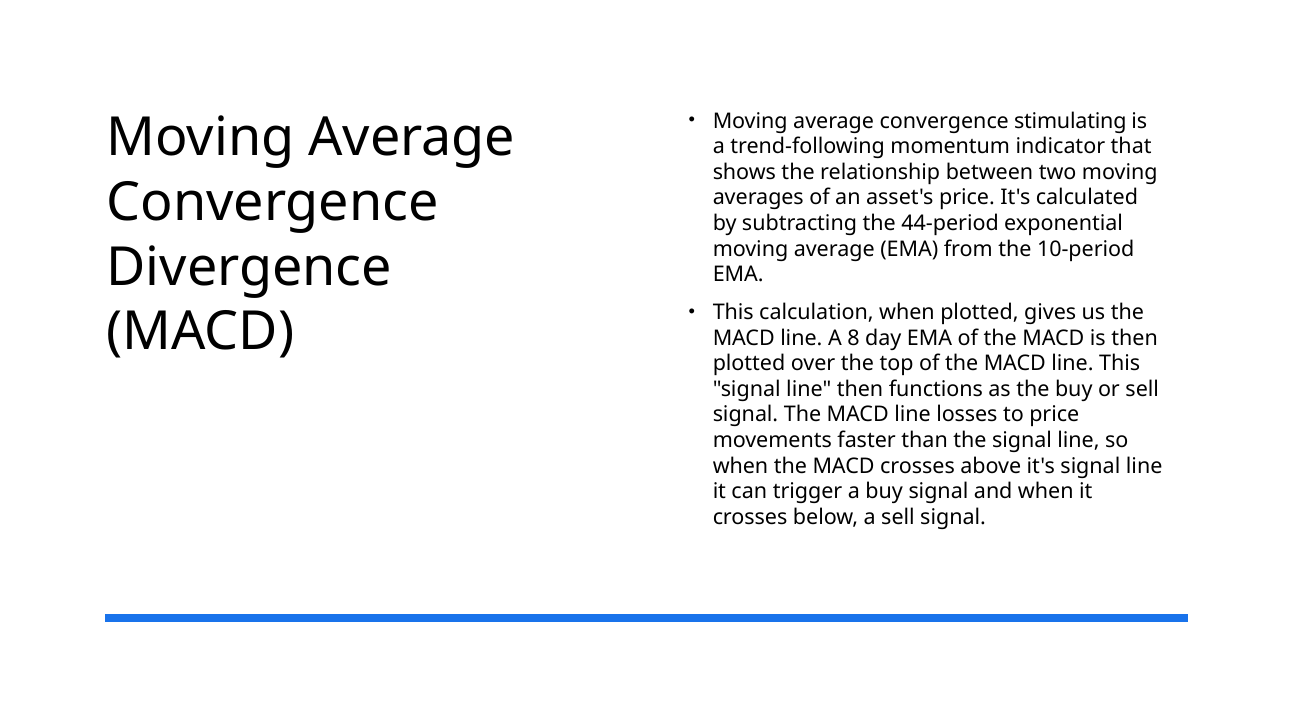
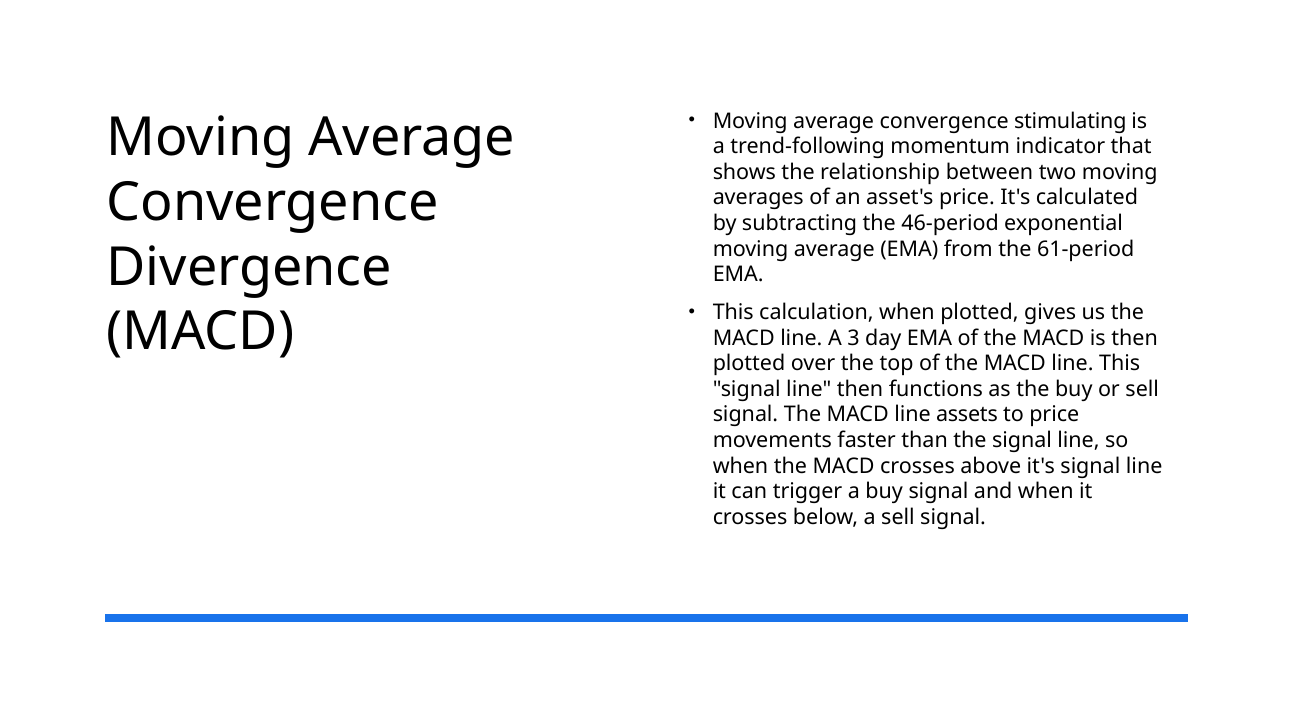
44-period: 44-period -> 46-period (950, 223)
10-period: 10-period -> 61-period (1086, 249)
8: 8 -> 3 (854, 338)
losses: losses -> assets (967, 414)
